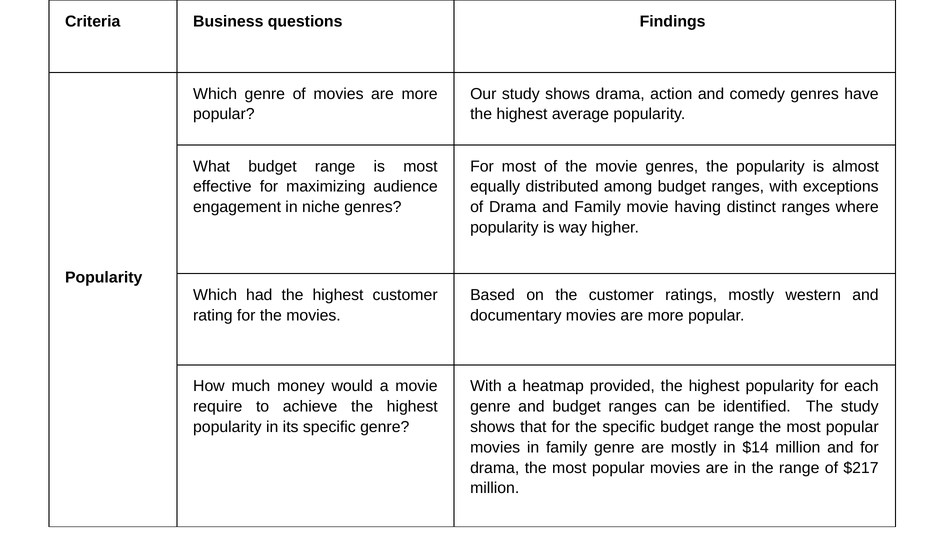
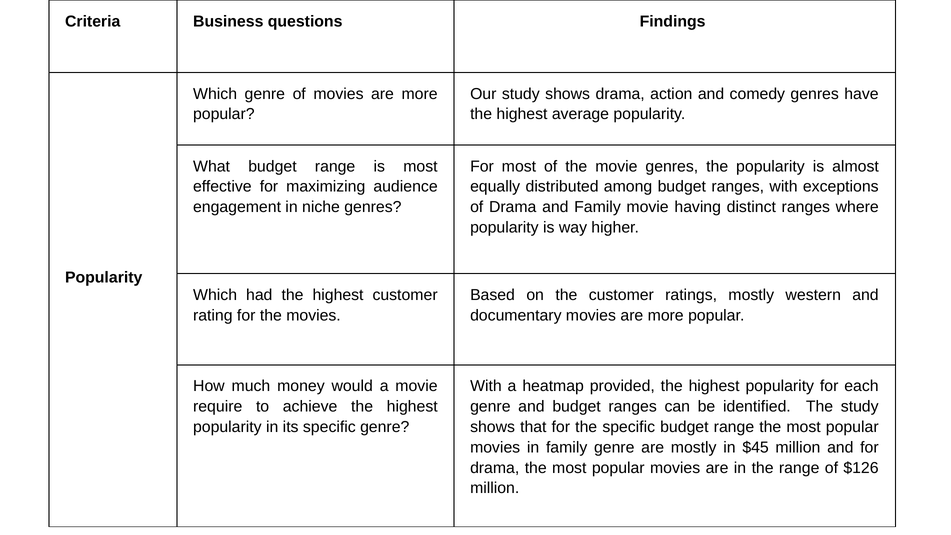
$14: $14 -> $45 (756, 447)
$217: $217 -> $126 (861, 468)
